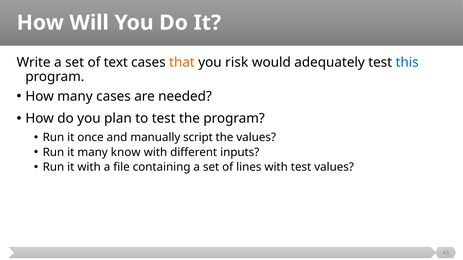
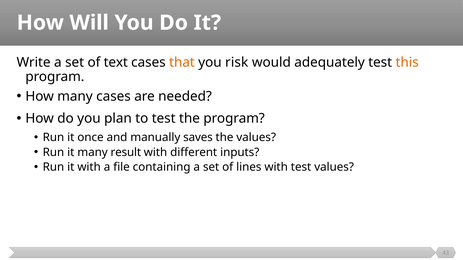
this colour: blue -> orange (407, 62)
script: script -> saves (198, 138)
know: know -> result (126, 152)
